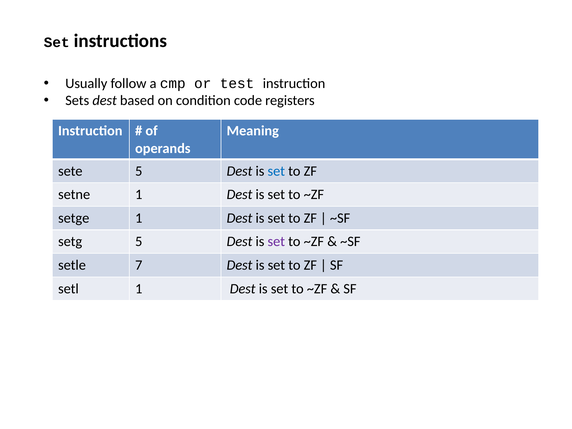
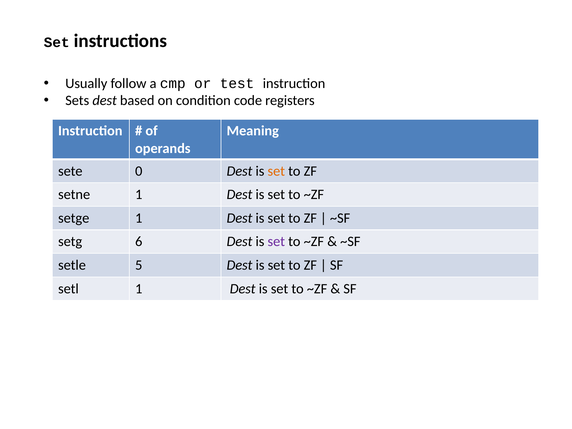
sete 5: 5 -> 0 (139, 171)
set colour: blue -> orange (276, 171)
setg 5: 5 -> 6 (139, 242)
7: 7 -> 5 (139, 265)
